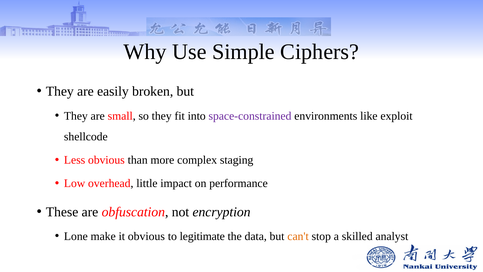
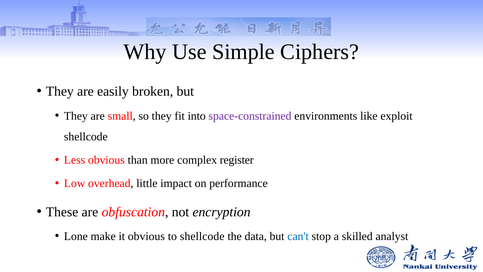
staging: staging -> register (237, 160)
to legitimate: legitimate -> shellcode (202, 236)
can't colour: orange -> blue (298, 236)
